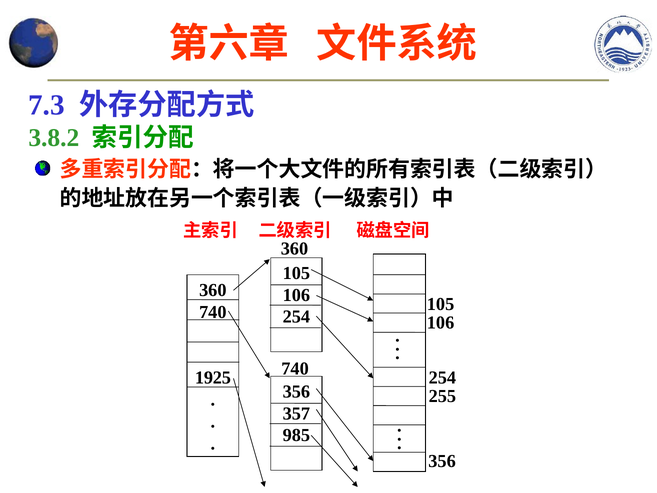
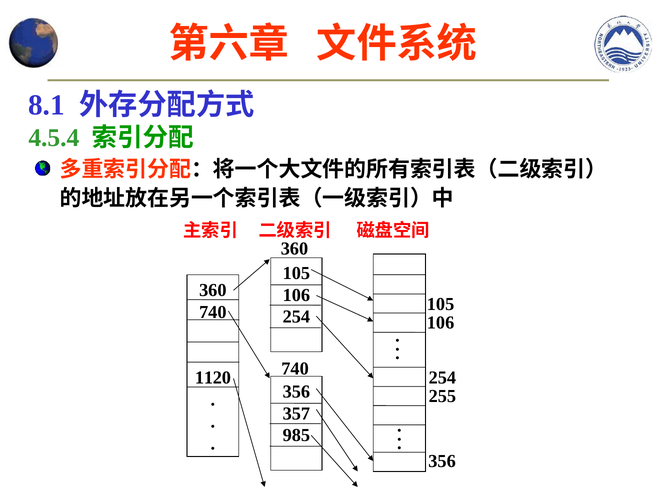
7.3: 7.3 -> 8.1 (47, 105)
3.8.2: 3.8.2 -> 4.5.4 (54, 138)
1925: 1925 -> 1120 (213, 378)
